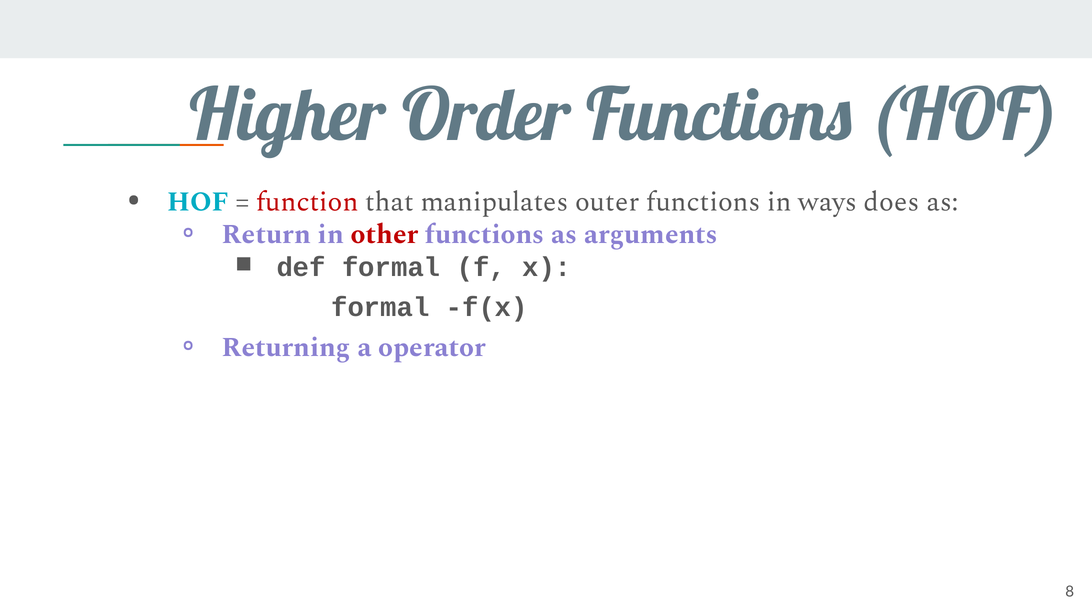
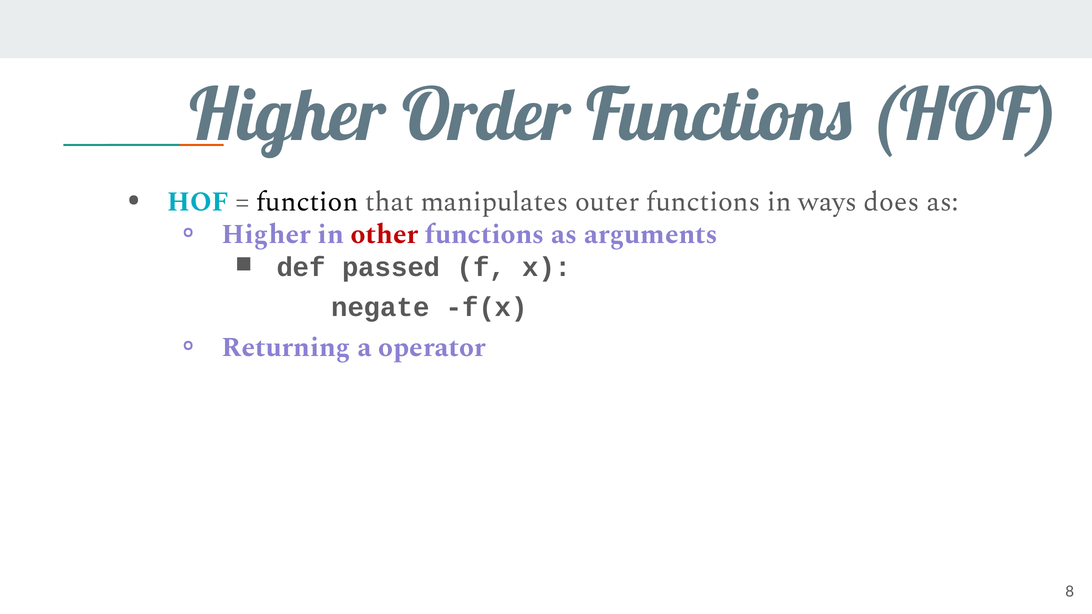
function colour: red -> black (307, 202)
Return: Return -> Higher (266, 234)
def formal: formal -> passed (391, 267)
formal: formal -> negate (380, 307)
